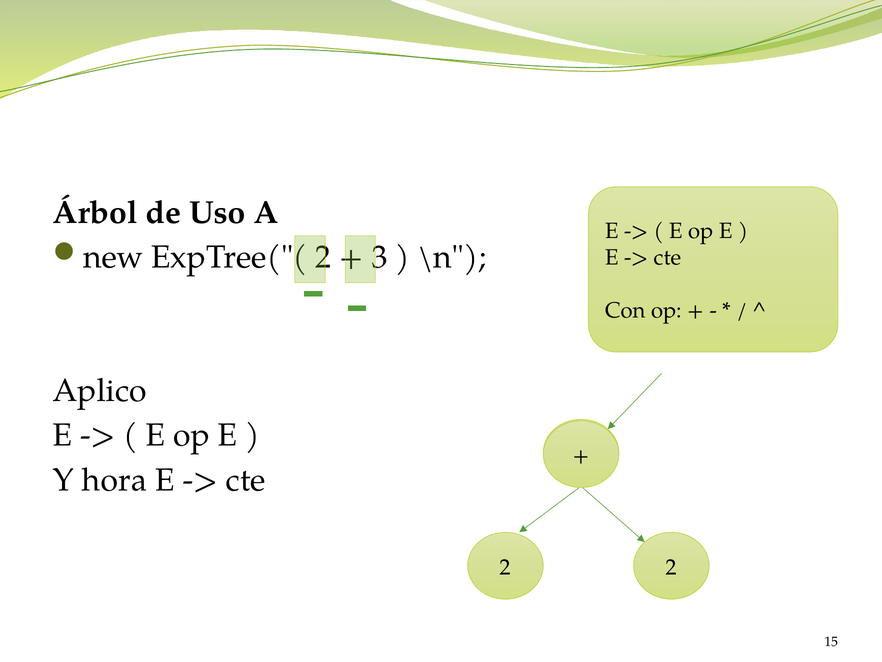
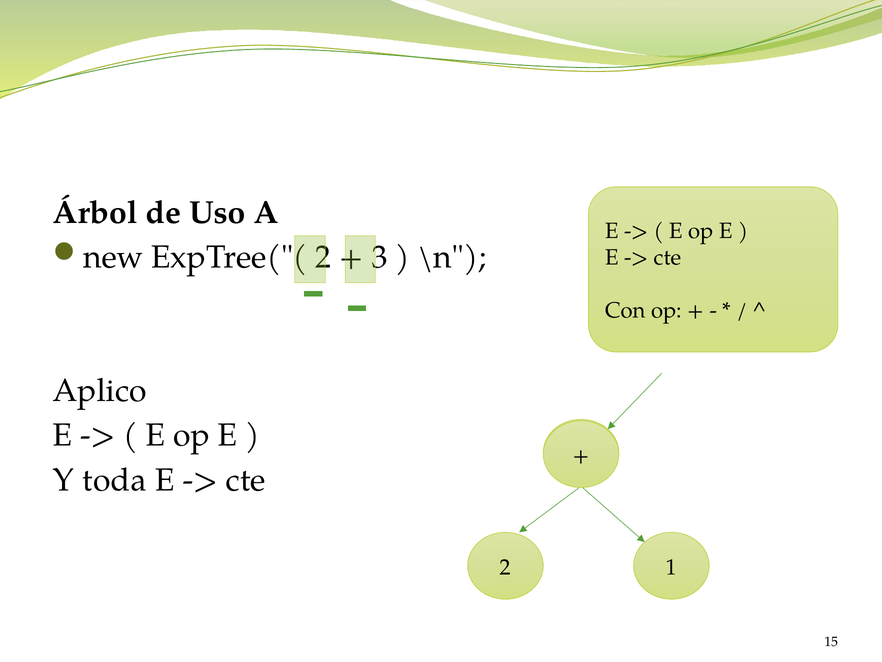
hora: hora -> toda (114, 480)
2 2: 2 -> 1 (671, 567)
